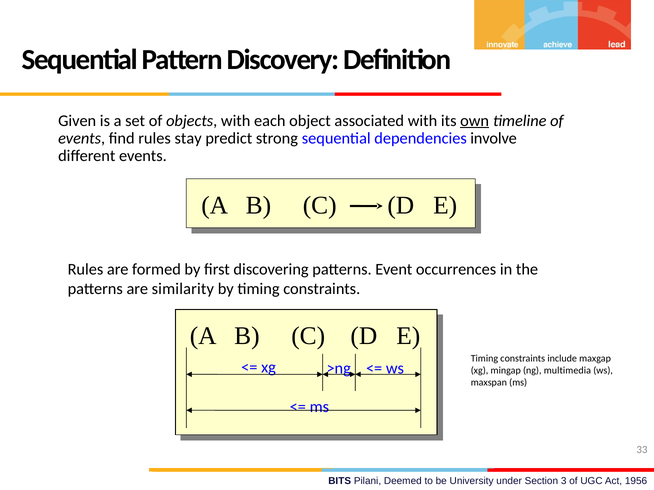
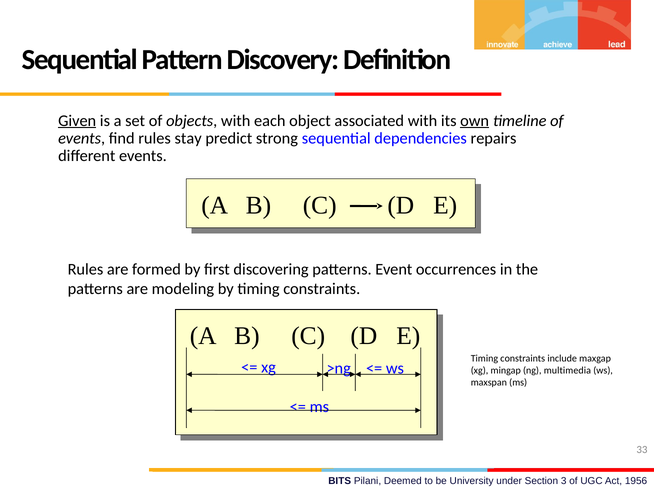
Given underline: none -> present (77, 121)
involve: involve -> repairs (494, 138)
similarity: similarity -> modeling (183, 289)
